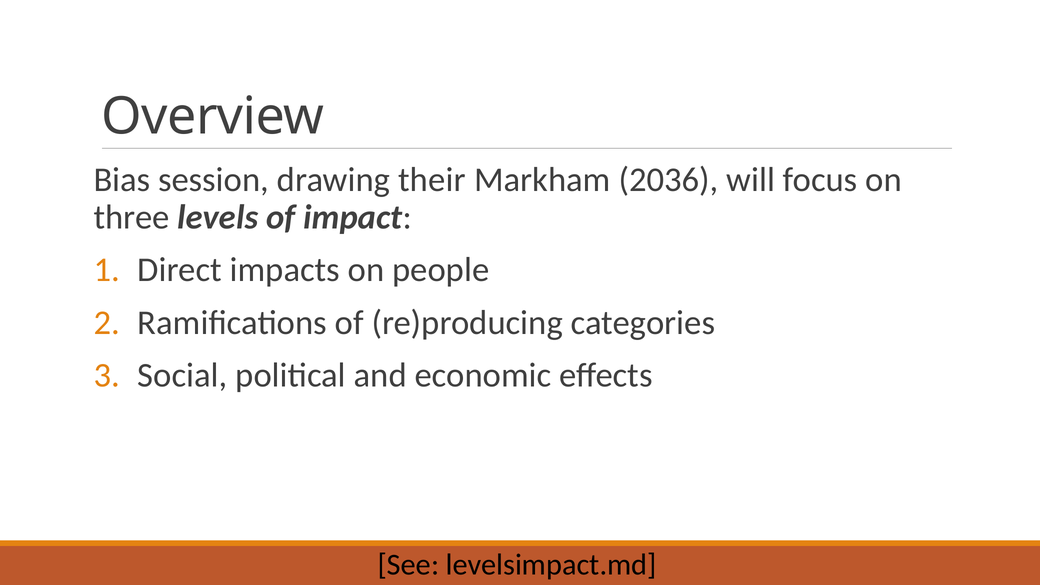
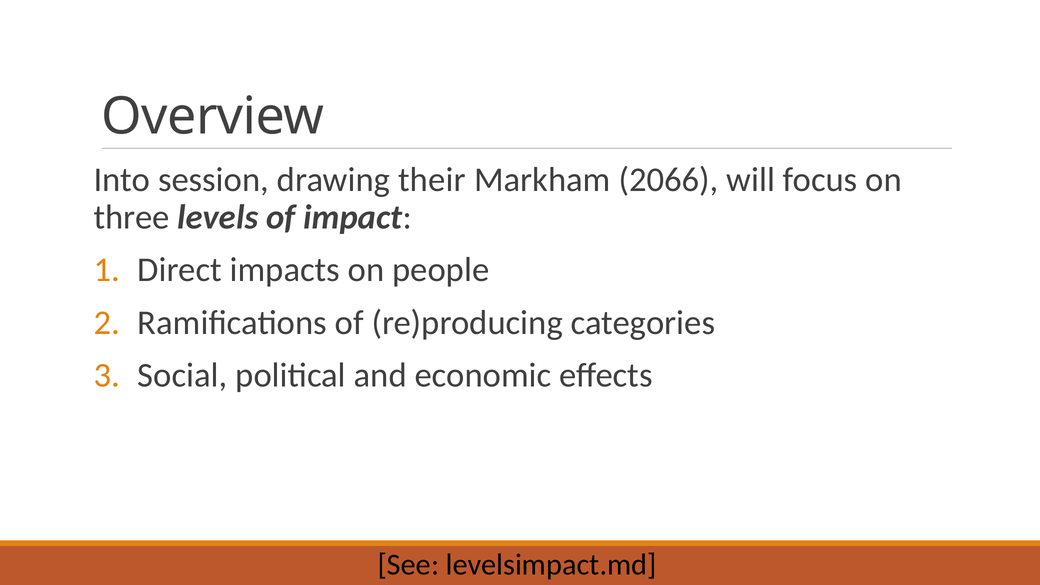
Bias: Bias -> Into (122, 180)
2036: 2036 -> 2066 (669, 180)
